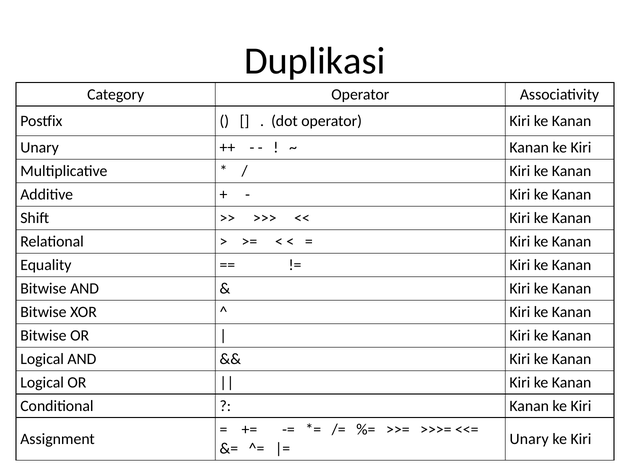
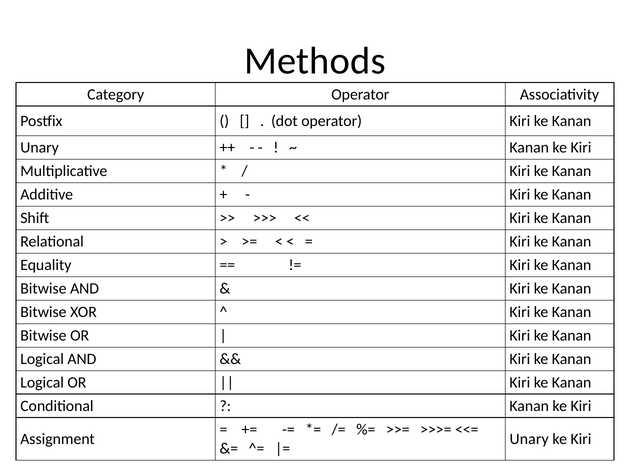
Duplikasi: Duplikasi -> Methods (315, 61)
